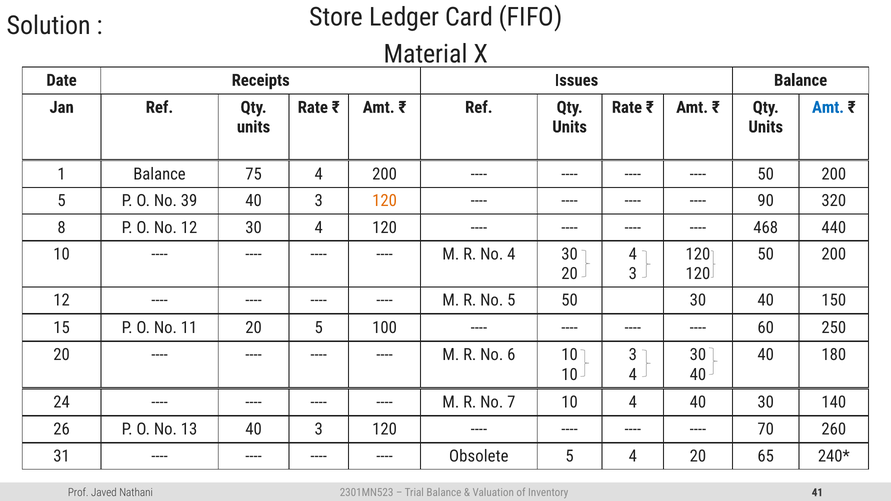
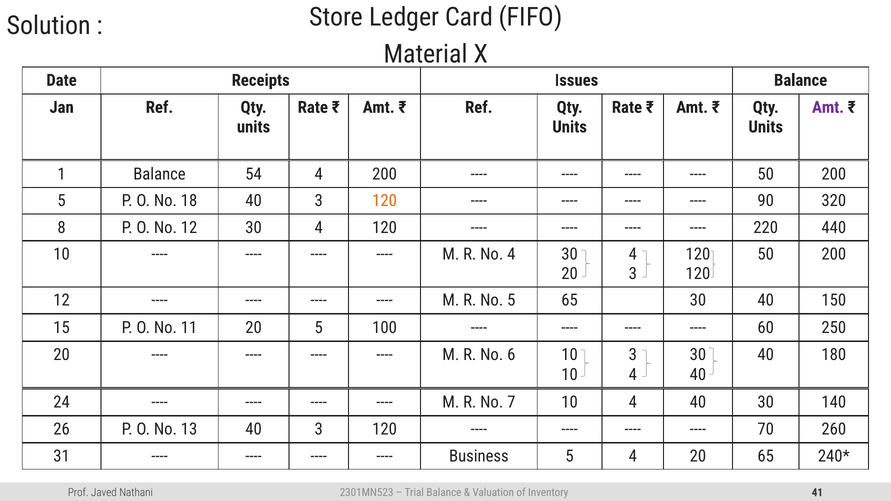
Amt colour: blue -> purple (828, 107)
75: 75 -> 54 (254, 174)
39: 39 -> 18 (189, 201)
468: 468 -> 220 (766, 228)
5 50: 50 -> 65 (570, 301)
Obsolete: Obsolete -> Business (479, 456)
